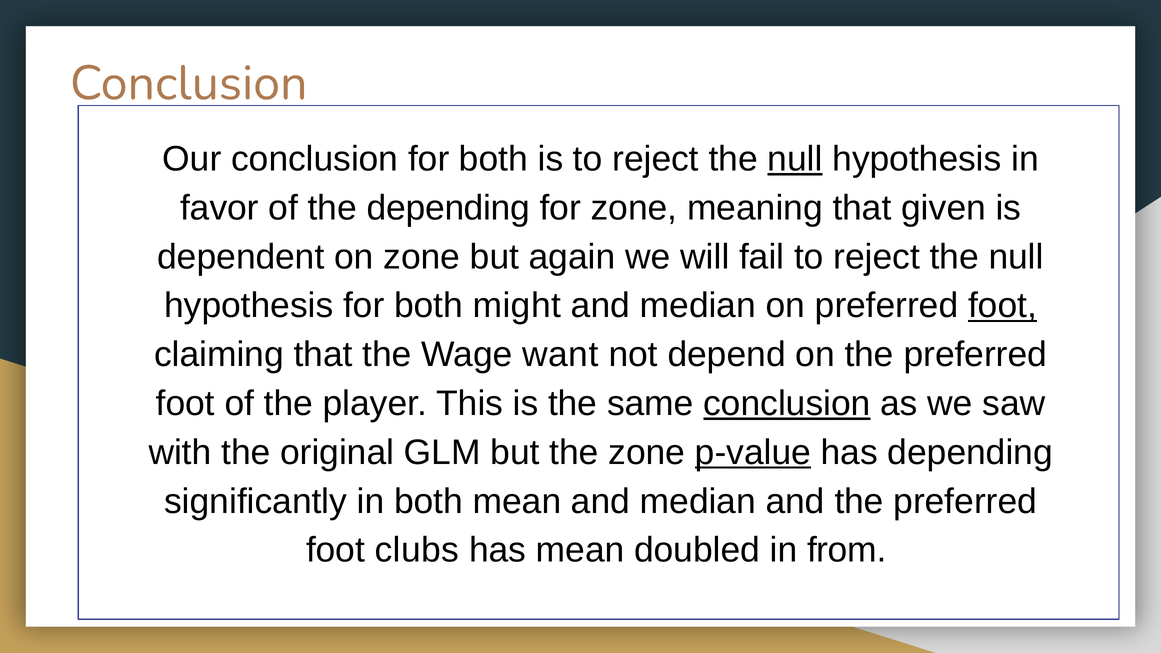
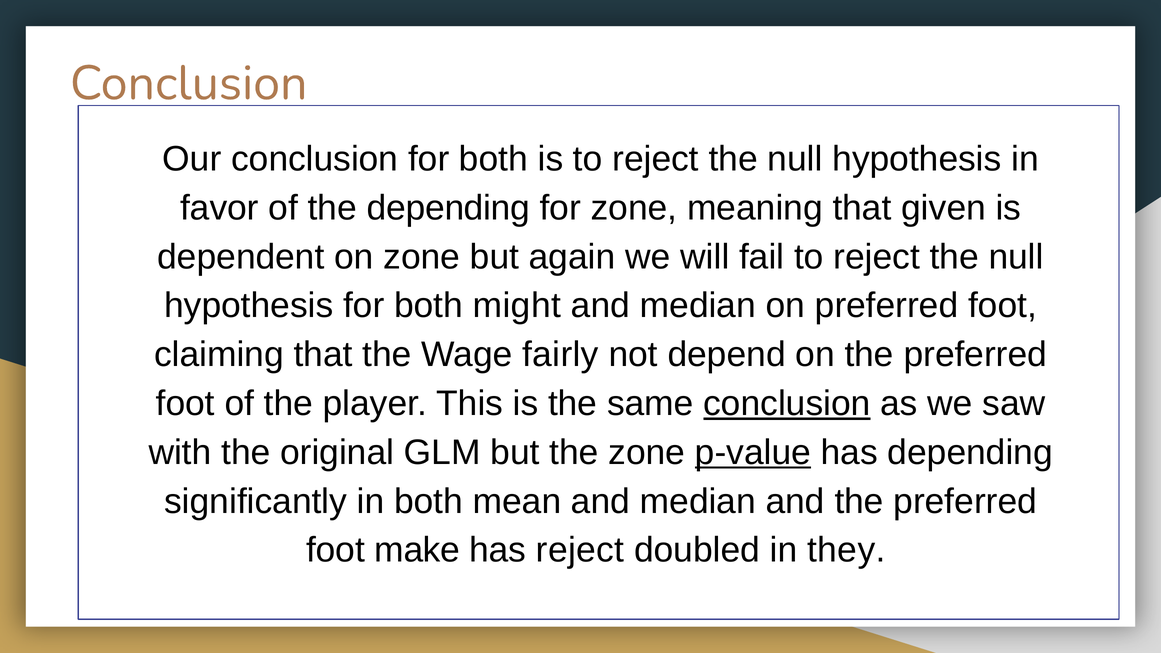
null underline: present -> none (795, 159)
foot underline: present -> none (1002, 306)
want: want -> fairly (560, 355)
clubs: clubs -> make (417, 550)
has mean: mean -> reject (580, 550)
from: from -> they (846, 550)
